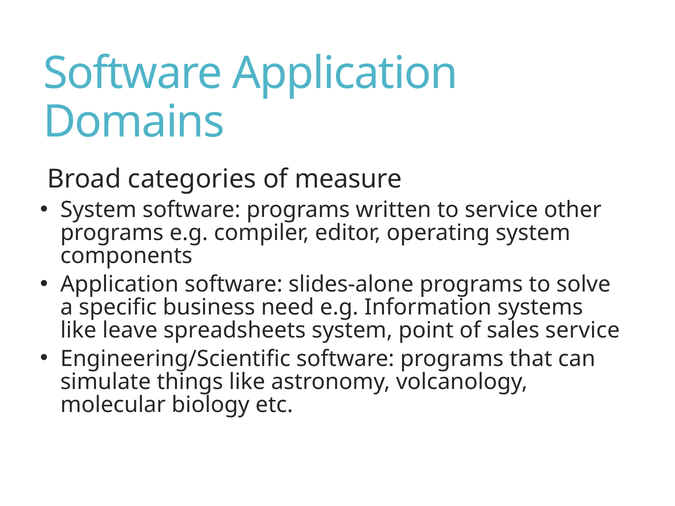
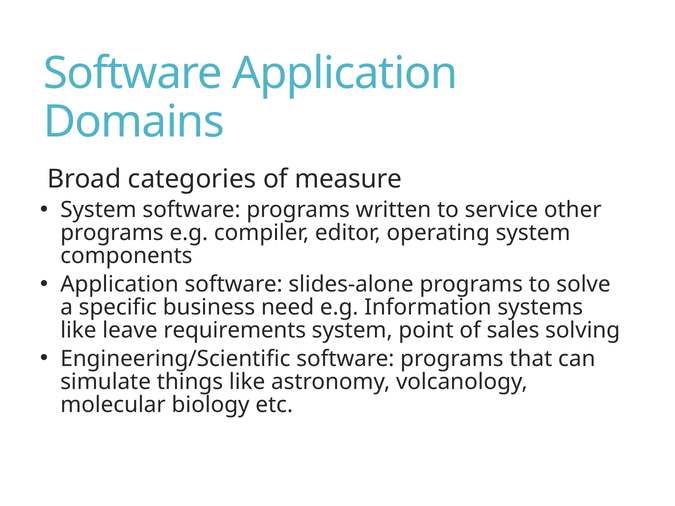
spreadsheets: spreadsheets -> requirements (235, 330)
sales service: service -> solving (583, 330)
